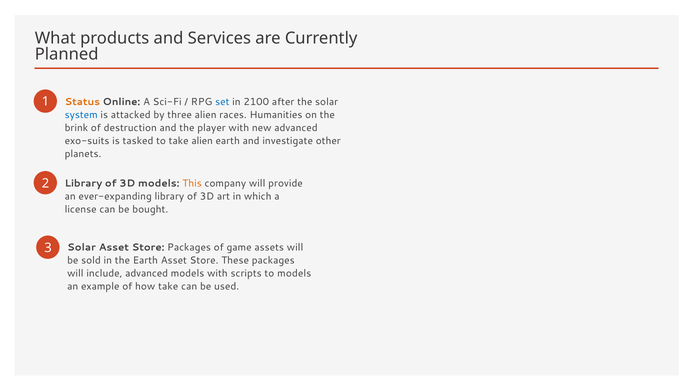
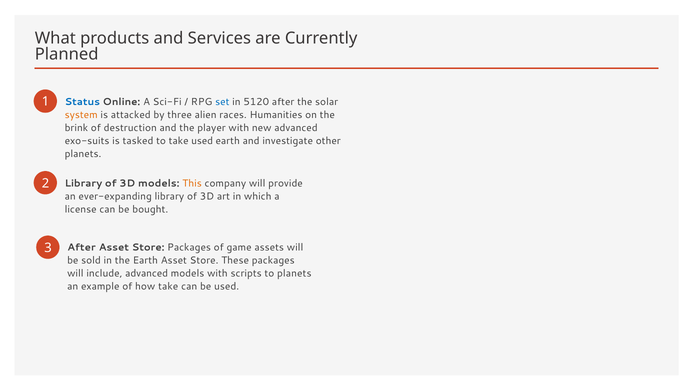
Status colour: orange -> blue (82, 102)
2100: 2100 -> 5120 (256, 102)
system colour: blue -> orange (81, 115)
take alien: alien -> used (202, 141)
3 Solar: Solar -> After (82, 247)
to models: models -> planets (294, 273)
